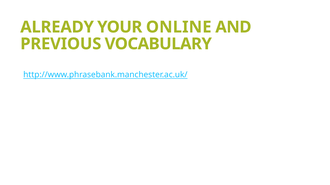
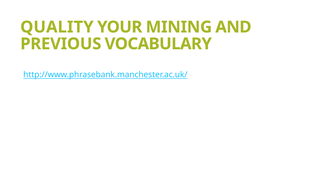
ALREADY: ALREADY -> QUALITY (57, 27)
ONLINE: ONLINE -> MINING (179, 27)
